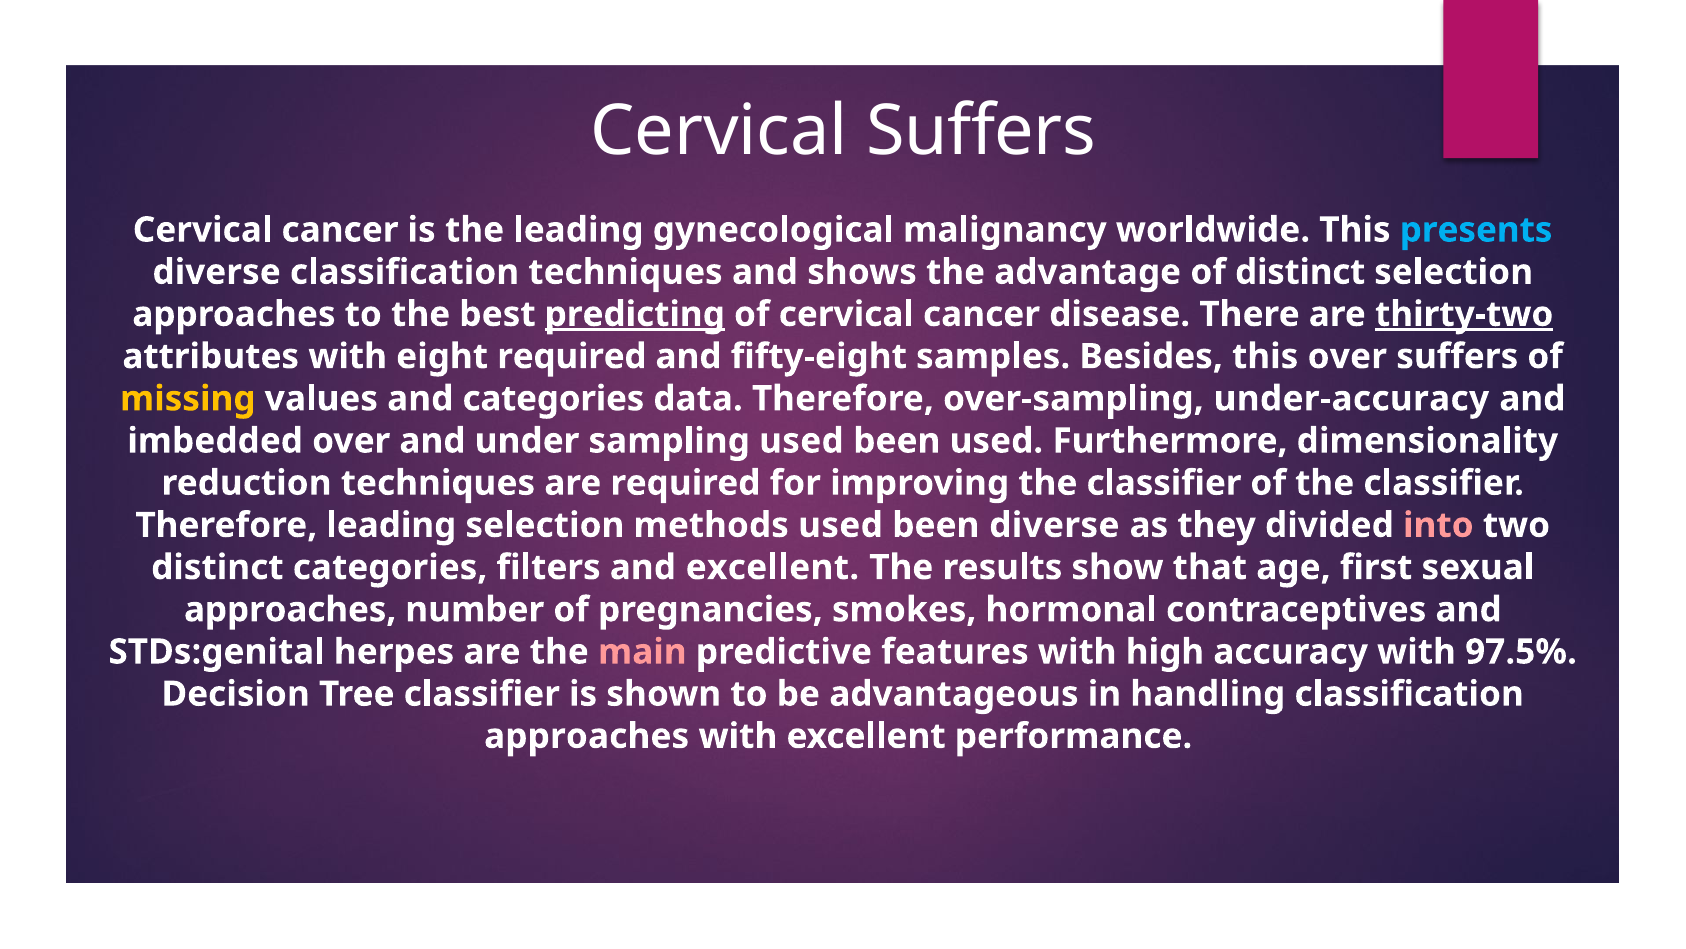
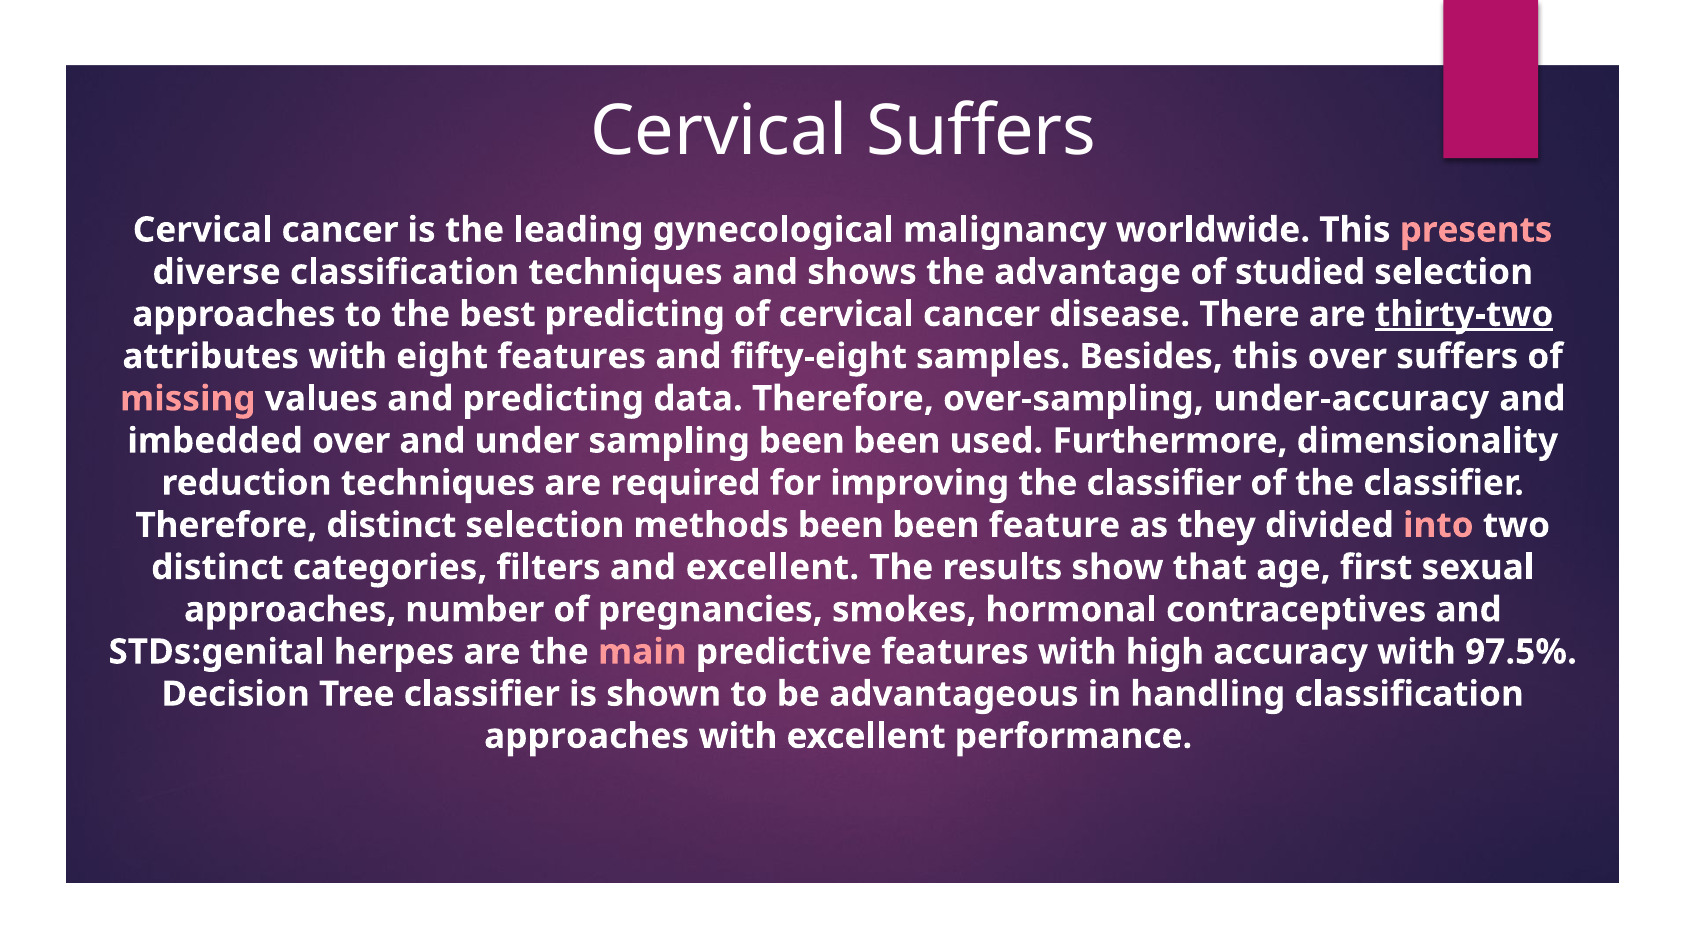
presents colour: light blue -> pink (1476, 230)
of distinct: distinct -> studied (1300, 272)
predicting underline: present -> none (635, 314)
eight required: required -> features (572, 356)
missing colour: yellow -> pink (188, 398)
and categories: categories -> predicting (553, 398)
sampling used: used -> been (802, 441)
Therefore leading: leading -> distinct (391, 525)
methods used: used -> been (841, 525)
been diverse: diverse -> feature (1054, 525)
